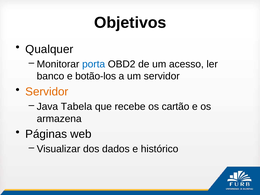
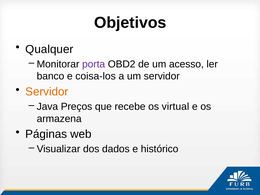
porta colour: blue -> purple (94, 64)
botão-los: botão-los -> coisa-los (96, 76)
Tabela: Tabela -> Preços (77, 107)
cartão: cartão -> virtual (175, 107)
